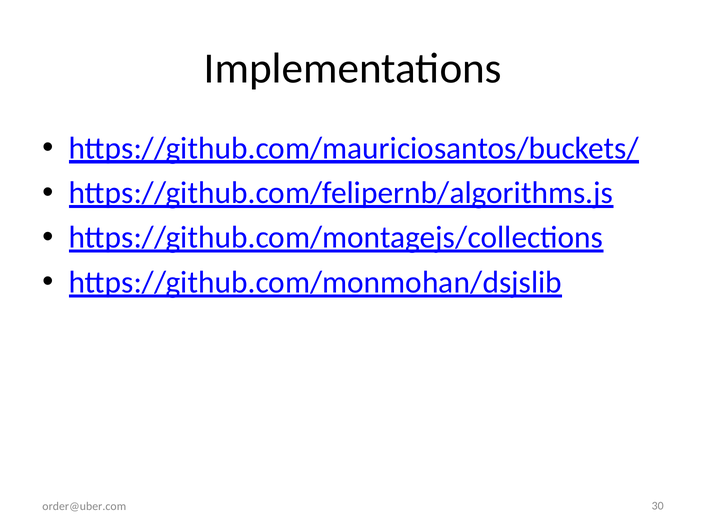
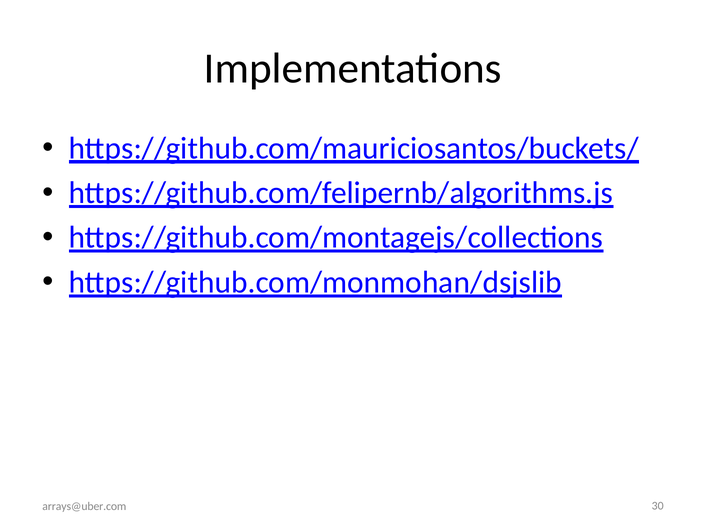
order@uber.com: order@uber.com -> arrays@uber.com (84, 506)
